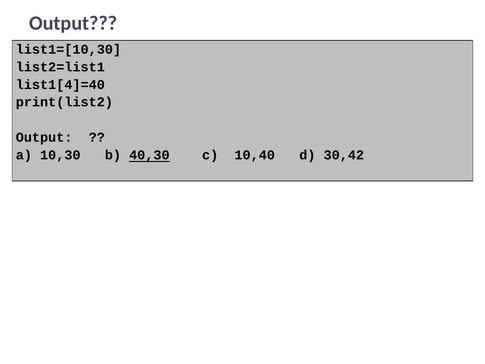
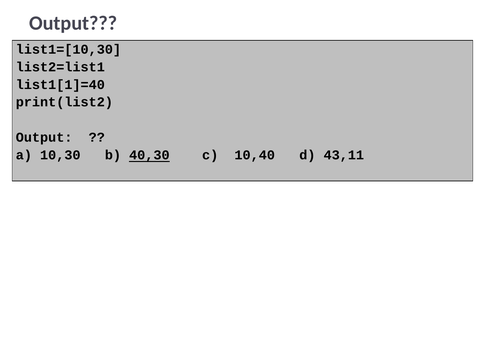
list1[4]=40: list1[4]=40 -> list1[1]=40 (60, 85)
30,42: 30,42 -> 43,11 (344, 155)
